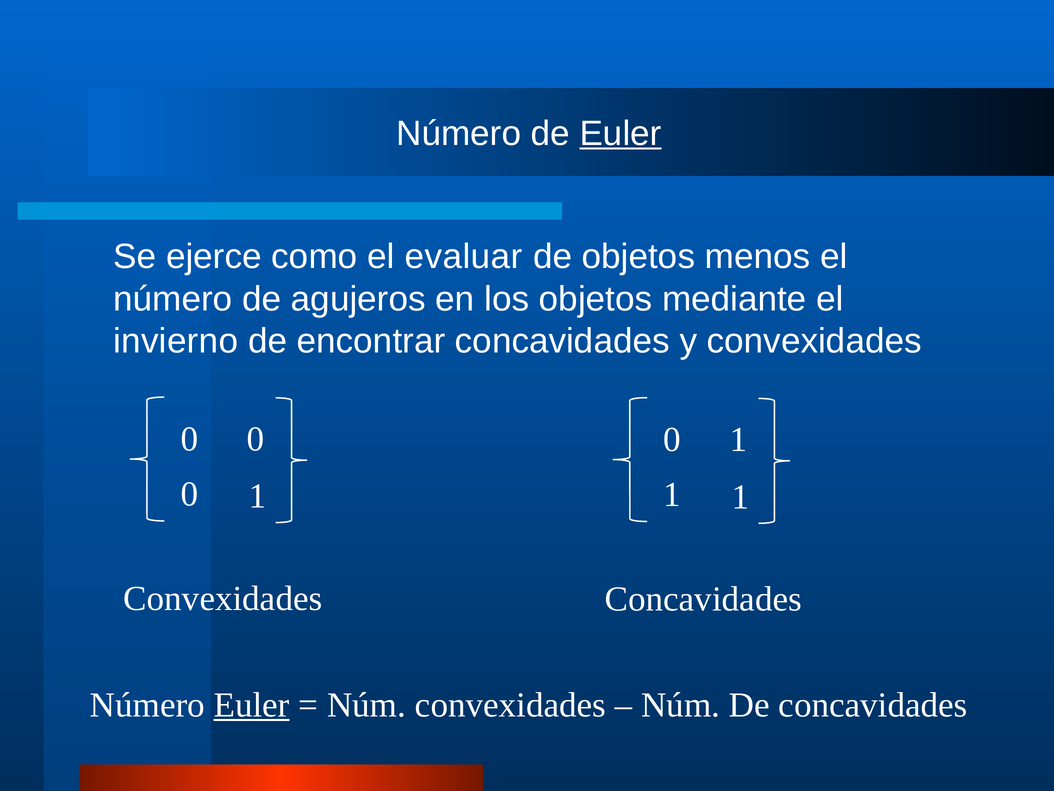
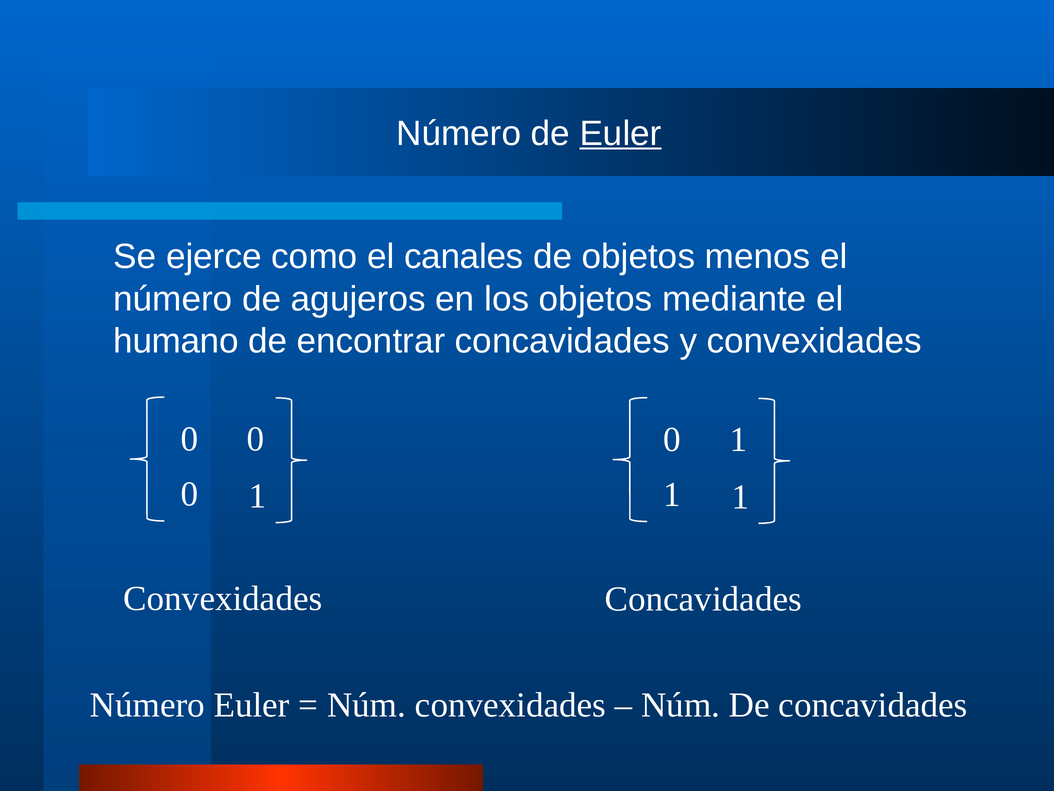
evaluar: evaluar -> canales (464, 257)
invierno: invierno -> humano (176, 341)
Euler underline: present -> none (252, 704)
